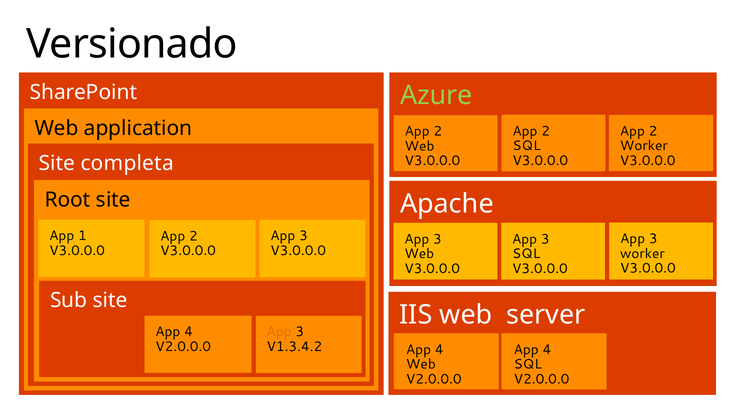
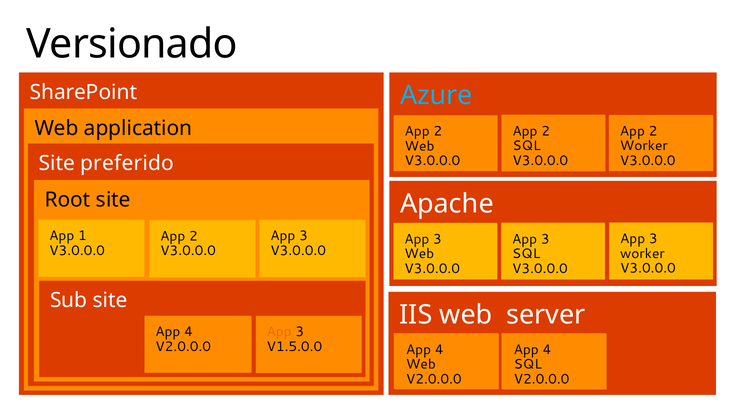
Azure colour: light green -> light blue (436, 96)
completa: completa -> preferido (127, 164)
V1.3.4.2: V1.3.4.2 -> V1.5.0.0 (294, 347)
